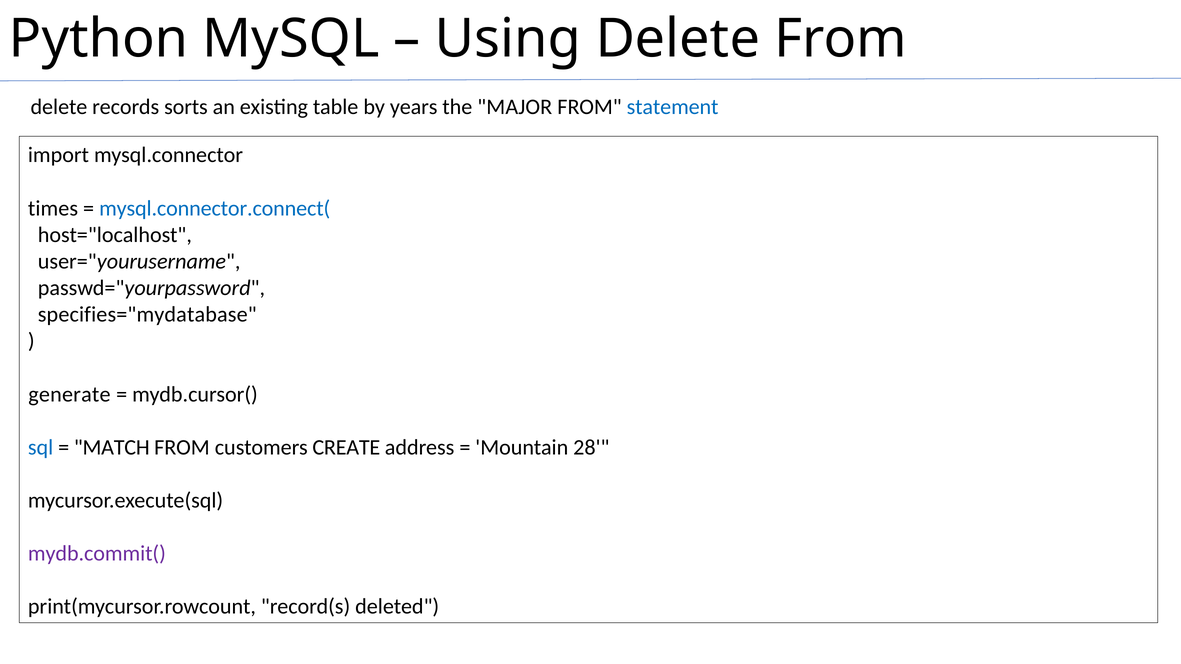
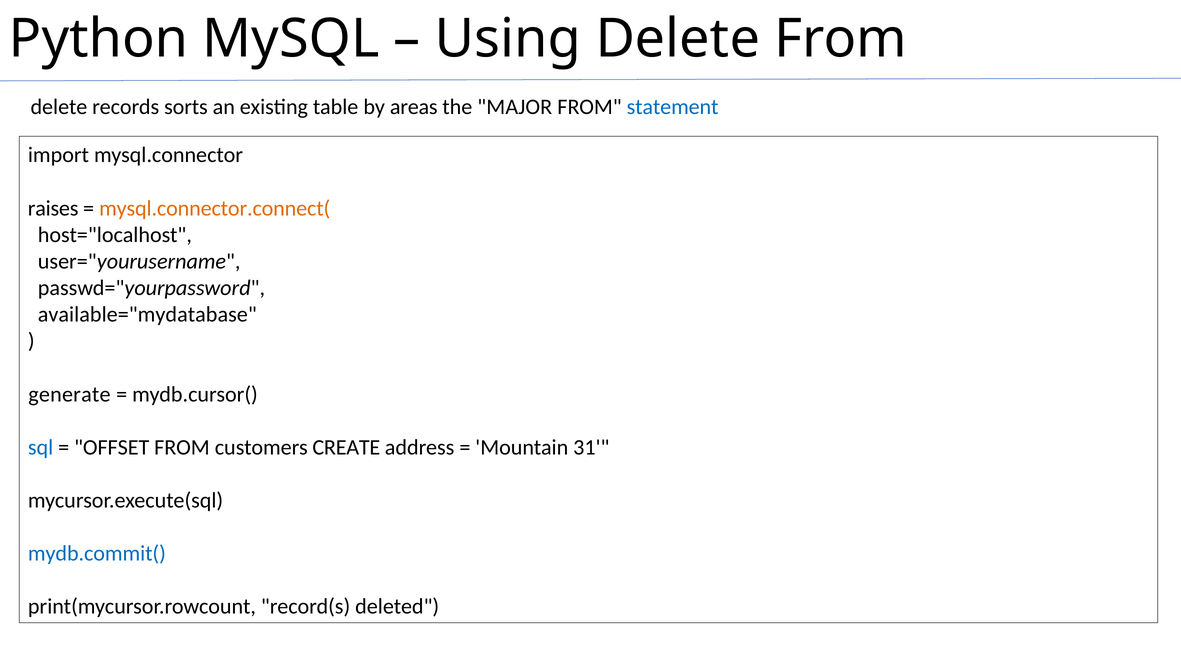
years: years -> areas (414, 107)
times: times -> raises (53, 208)
mysql.connector.connect( colour: blue -> orange (215, 208)
specifies="mydatabase: specifies="mydatabase -> available="mydatabase (147, 315)
MATCH: MATCH -> OFFSET (112, 448)
28: 28 -> 31 (591, 448)
mydb.commit( colour: purple -> blue (97, 554)
